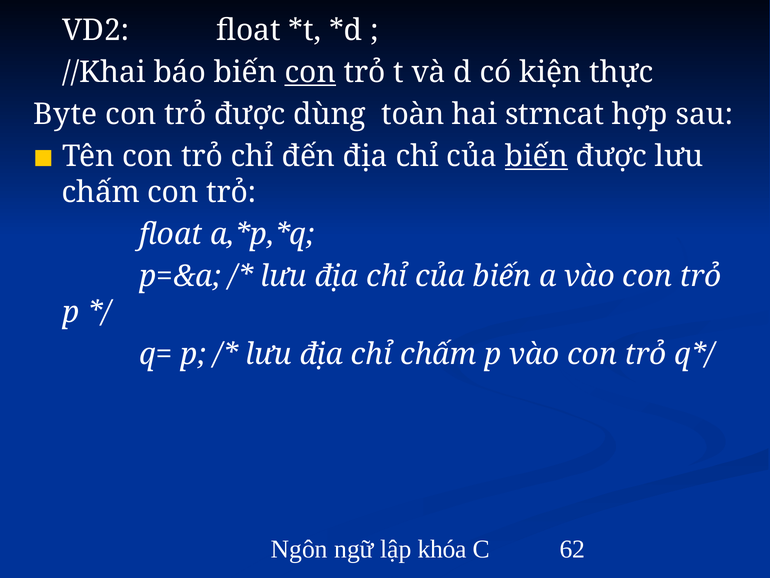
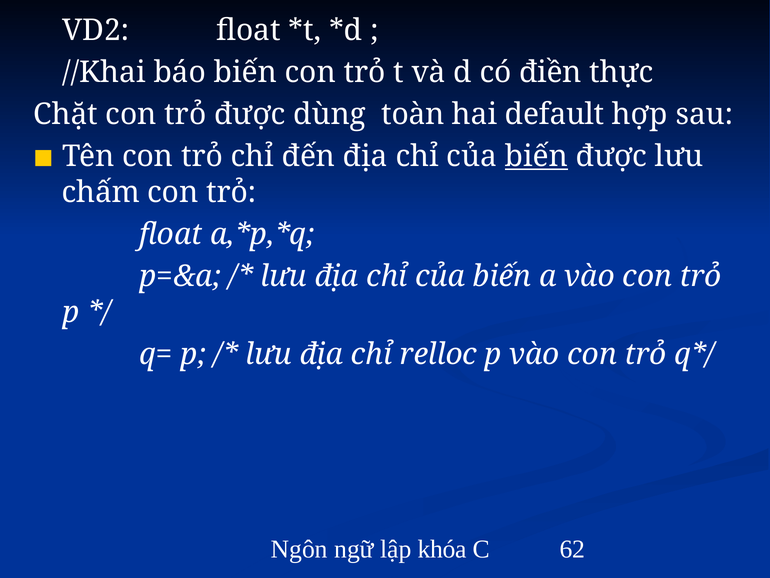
con underline: present -> none (310, 72)
kiện: kiện -> điền (550, 72)
Byte: Byte -> Chặt (66, 114)
strncat: strncat -> default (555, 114)
chỉ chấm: chấm -> relloc (438, 354)
